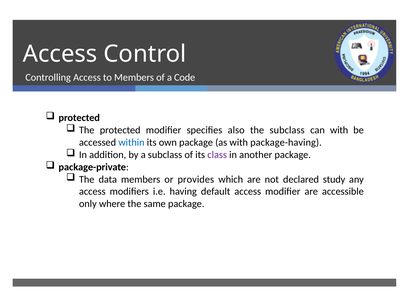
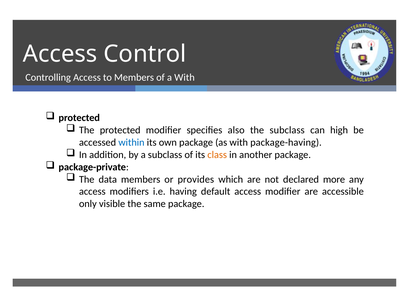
a Code: Code -> With (185, 77)
can with: with -> high (339, 130)
class colour: purple -> orange (217, 155)
study: study -> more (334, 179)
where: where -> visible (112, 204)
